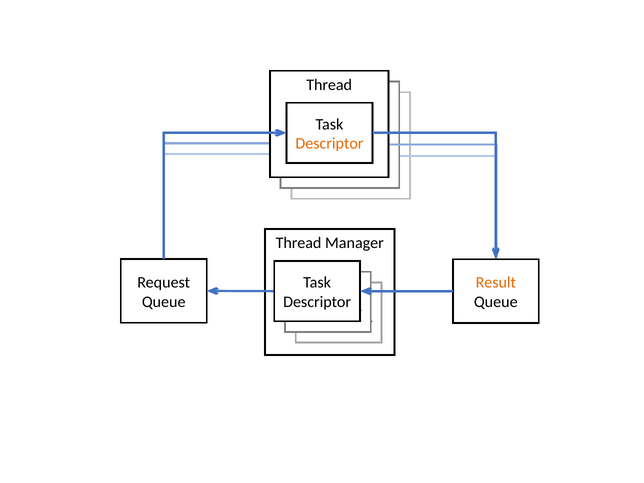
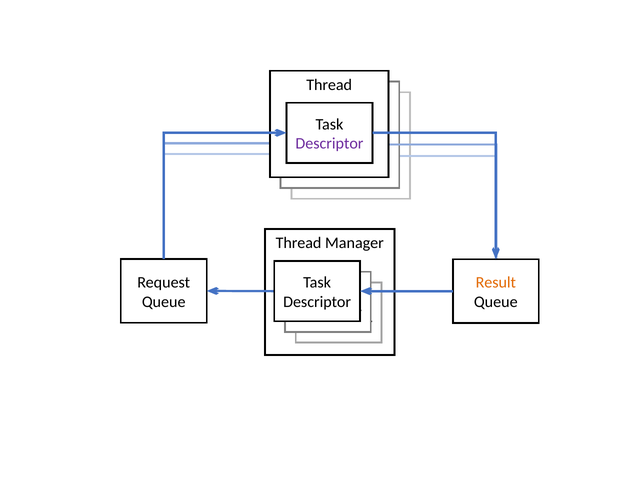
Descriptor colour: orange -> purple (329, 144)
